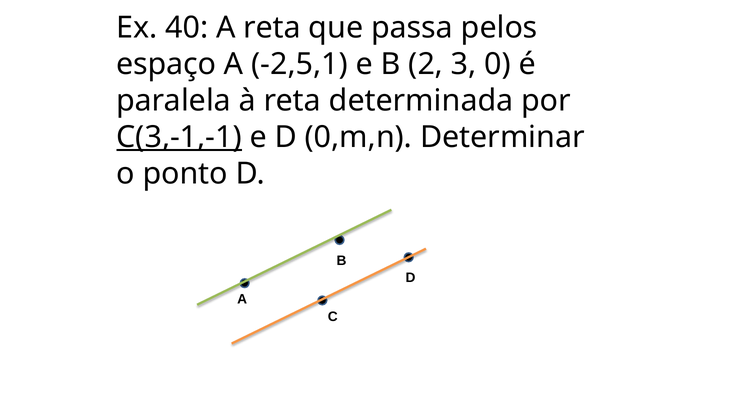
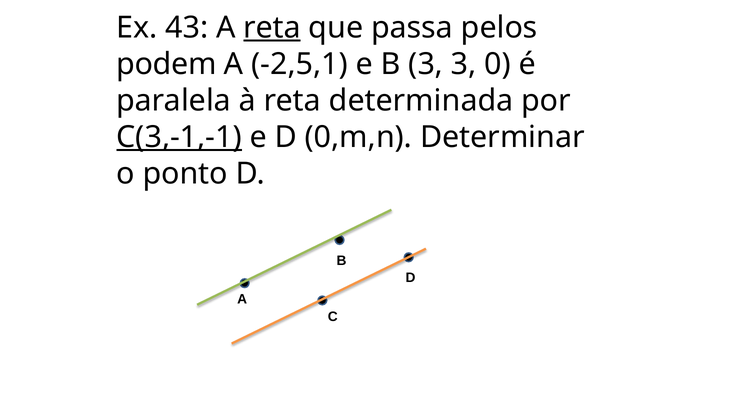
40: 40 -> 43 (187, 27)
reta underline: none -> present (272, 27)
espaço: espaço -> podem (166, 64)
B 2: 2 -> 3 (426, 64)
